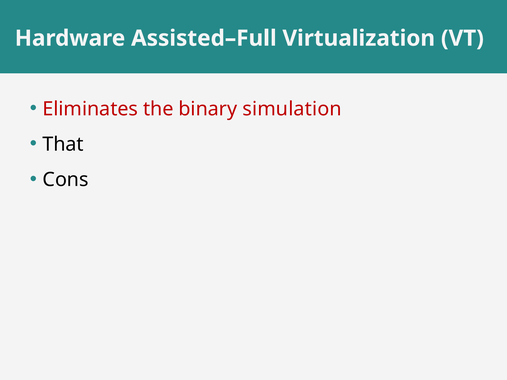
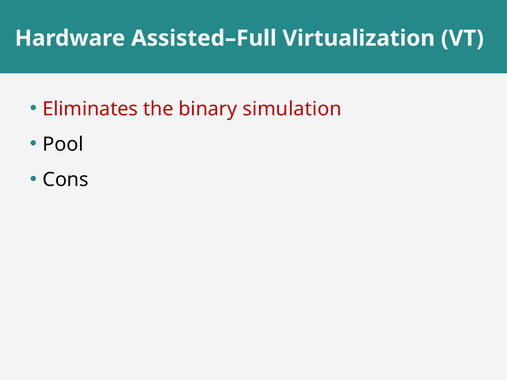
That: That -> Pool (63, 144)
